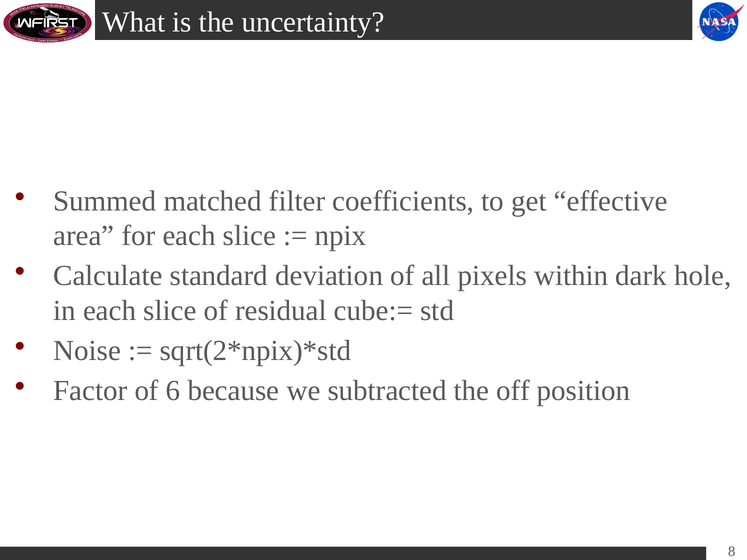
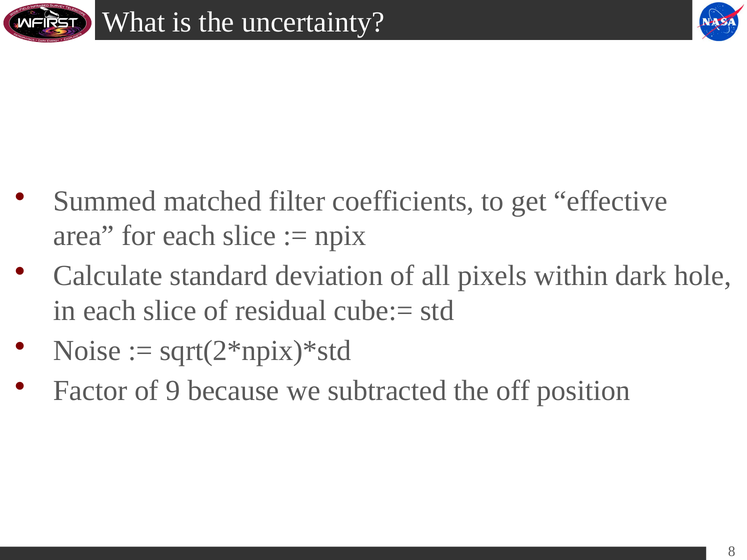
6: 6 -> 9 (173, 391)
